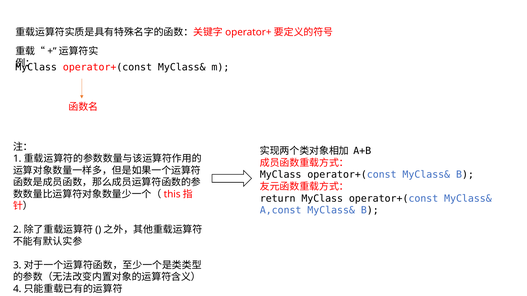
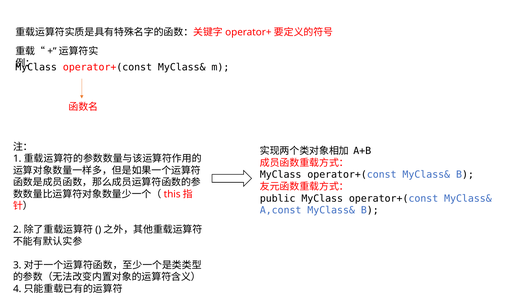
return: return -> public (278, 199)
